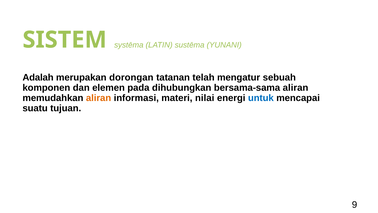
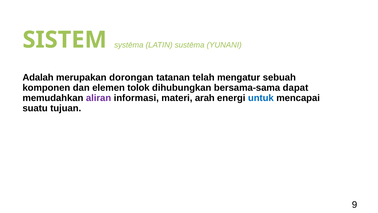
pada: pada -> tolok (138, 88)
bersama-sama aliran: aliran -> dapat (296, 88)
aliran colour: orange -> purple (99, 98)
nilai: nilai -> arah (205, 98)
